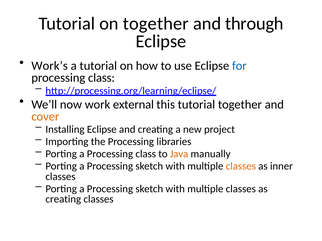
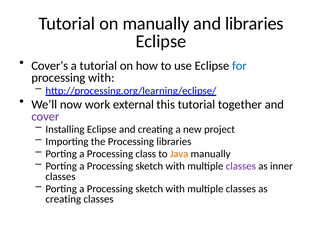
on together: together -> manually (156, 24)
and through: through -> libraries (254, 24)
Work’s: Work’s -> Cover’s (50, 66)
class: class -> with (101, 78)
cover colour: orange -> purple (45, 117)
classes colour: orange -> purple (241, 167)
